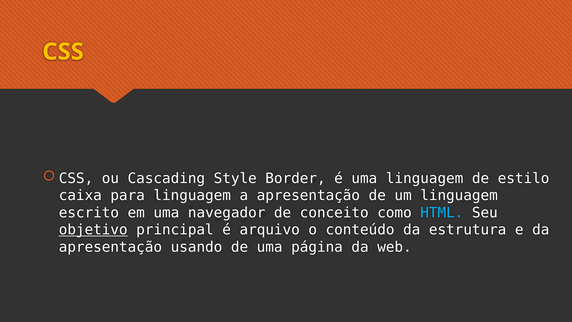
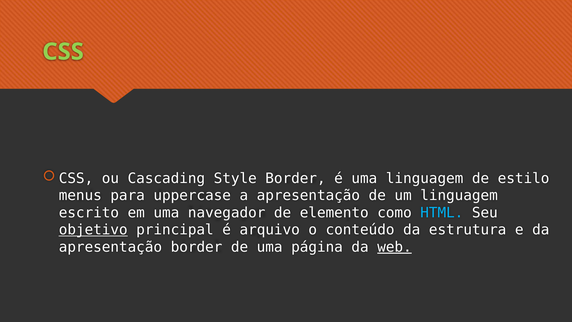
CSS colour: yellow -> light green (63, 52)
caixa: caixa -> menus (80, 195)
para linguagem: linguagem -> uppercase (192, 195)
conceito: conceito -> elemento (334, 213)
apresentação usando: usando -> border (197, 247)
web underline: none -> present (394, 247)
